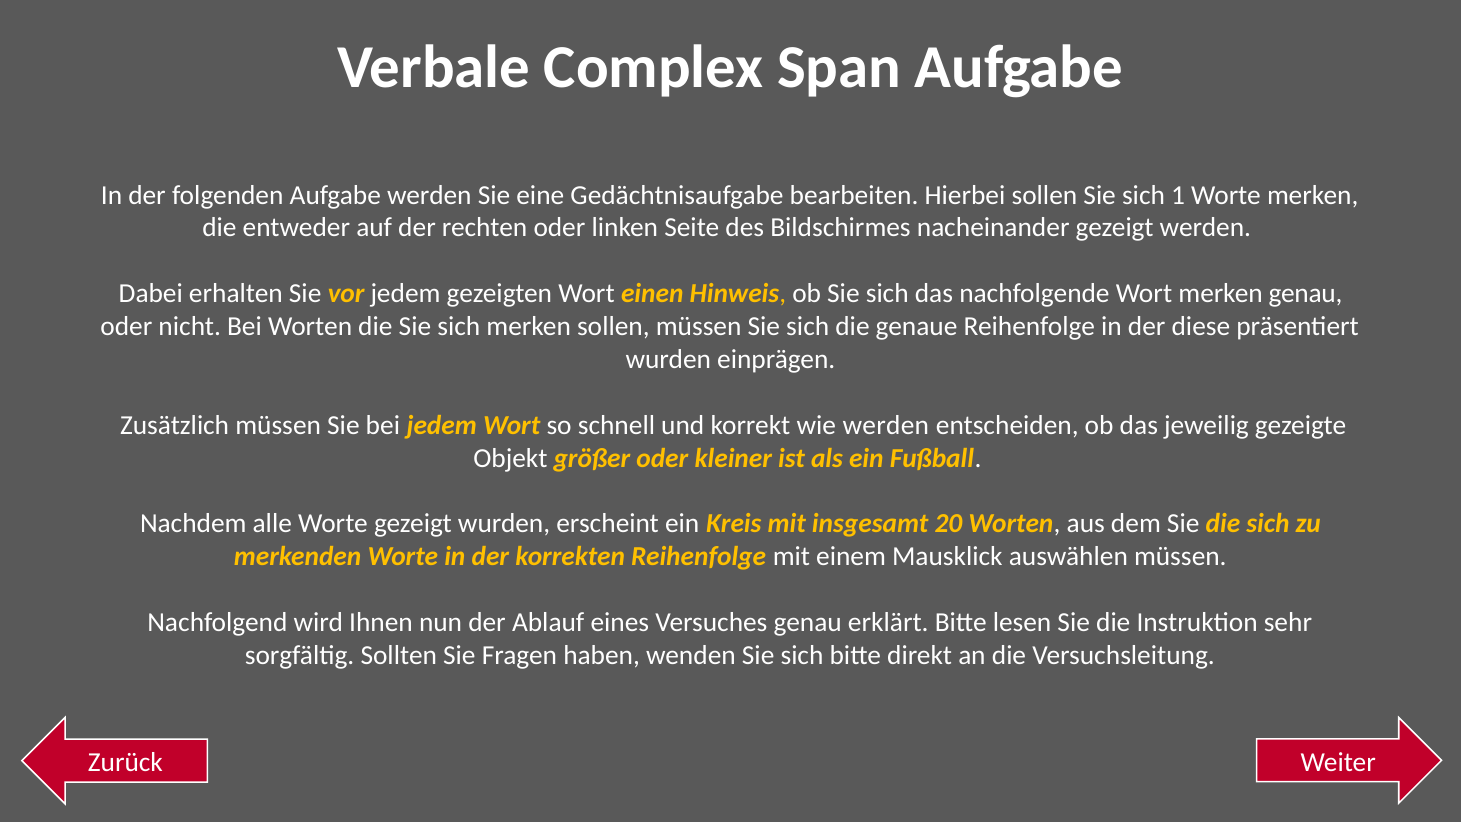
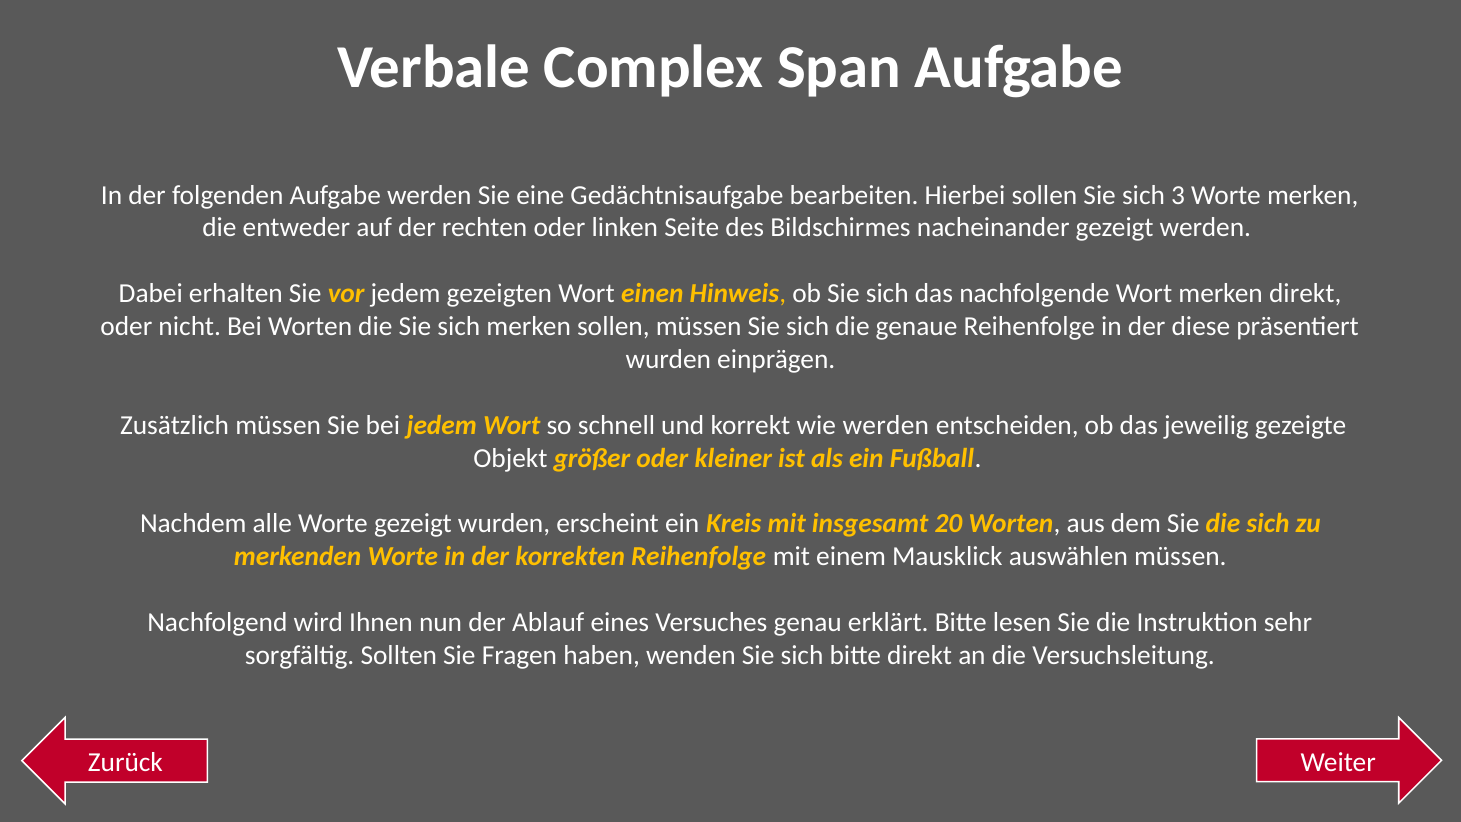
1: 1 -> 3 (1178, 195)
merken genau: genau -> direkt (1305, 294)
